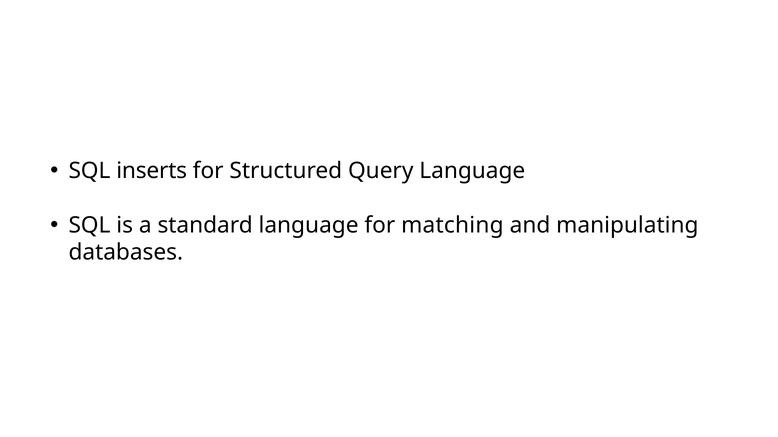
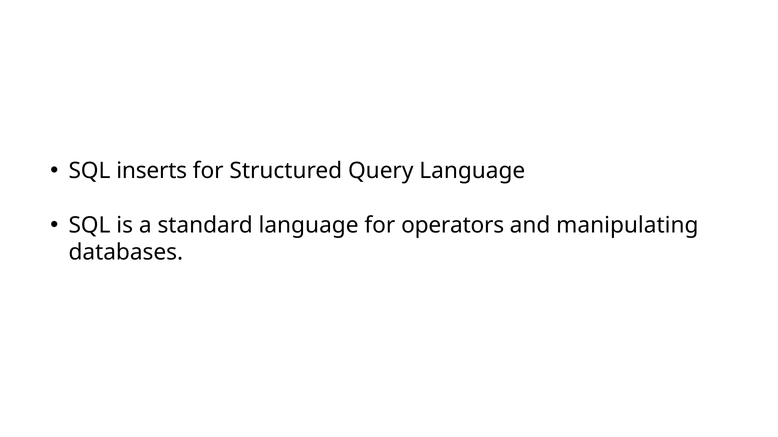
matching: matching -> operators (453, 226)
